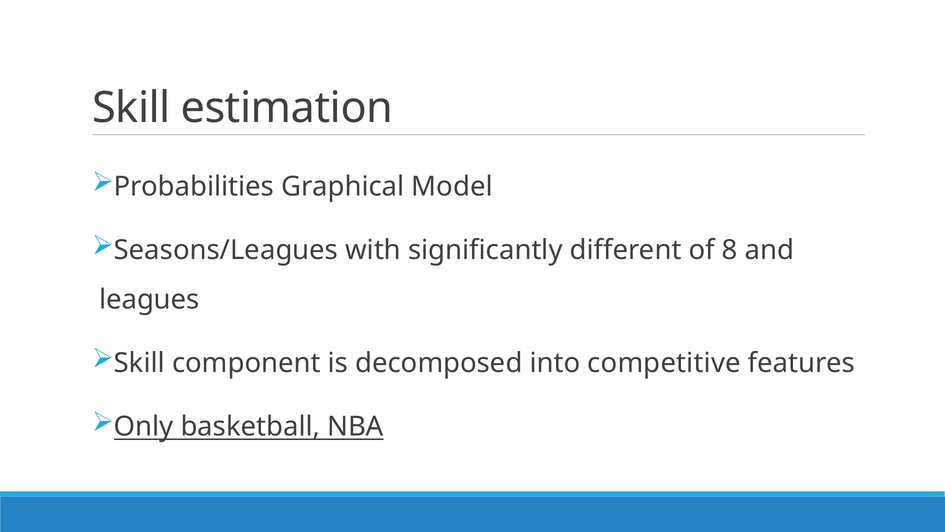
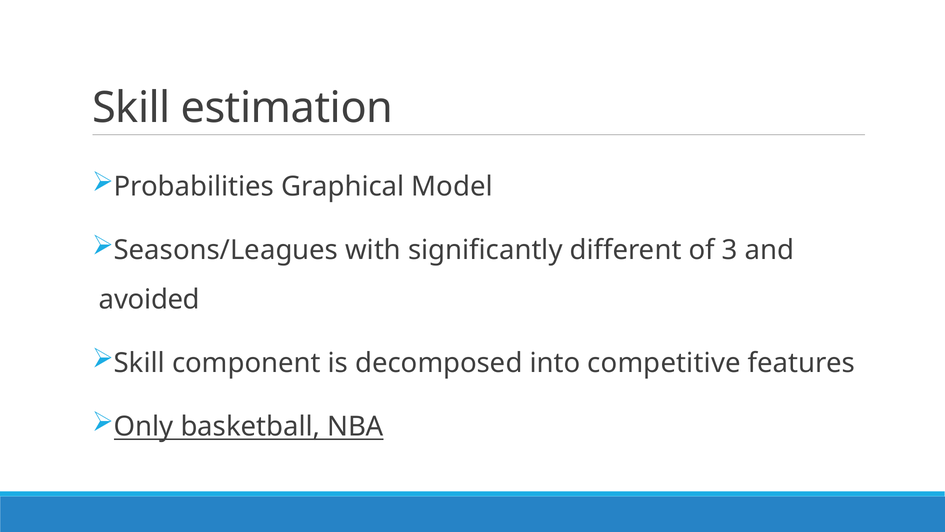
8: 8 -> 3 (730, 250)
leagues: leagues -> avoided (149, 299)
